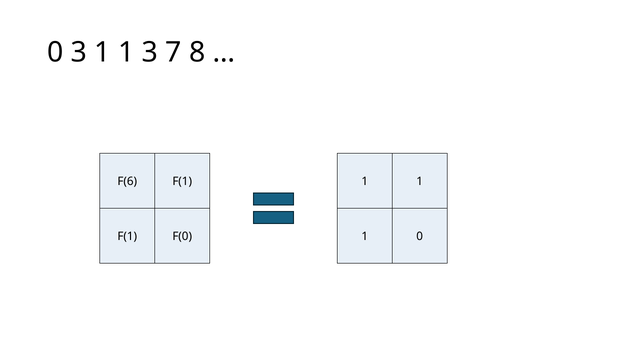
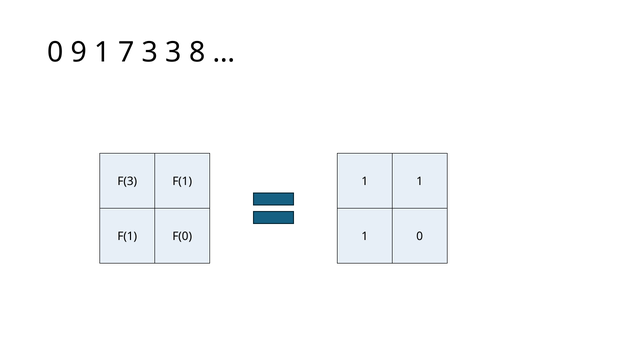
0 3: 3 -> 9 (79, 52)
1: 1 -> 7 (126, 52)
3 7: 7 -> 3 (174, 52)
F(6: F(6 -> F(3 (127, 181)
